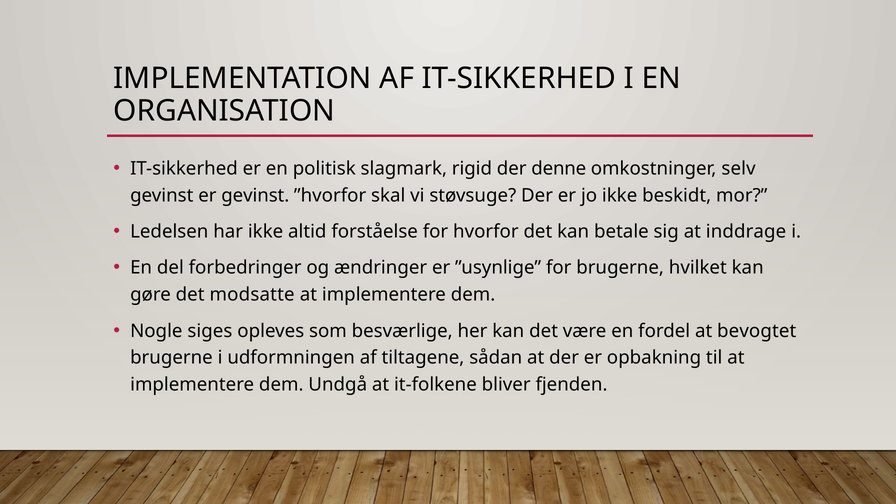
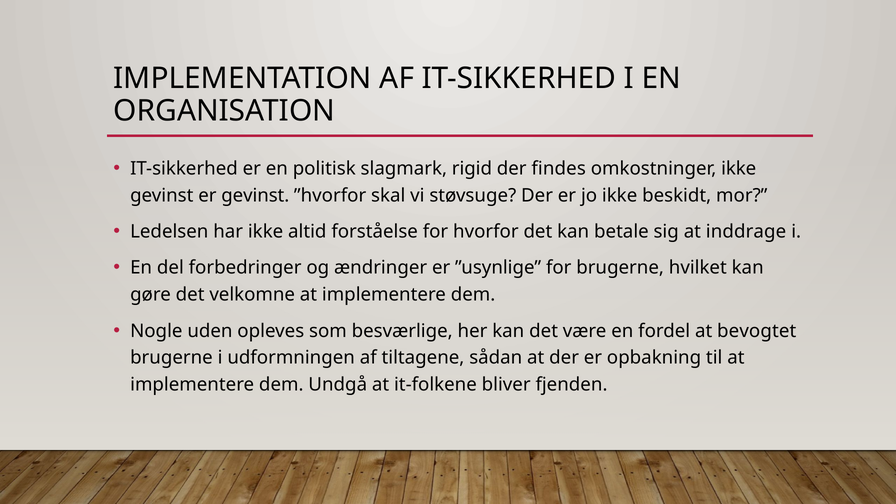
denne: denne -> findes (559, 168)
omkostninger selv: selv -> ikke (739, 168)
modsatte: modsatte -> velkomne (252, 295)
siges: siges -> uden (210, 331)
